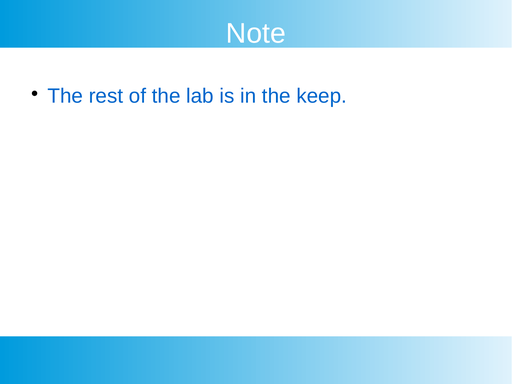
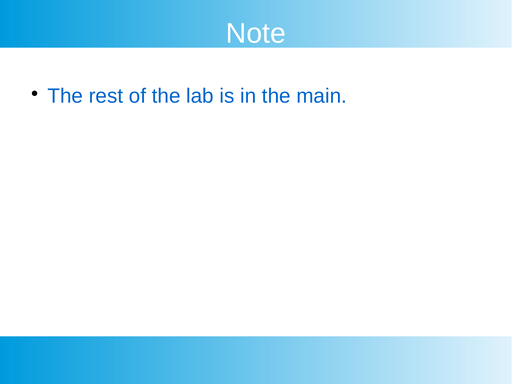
keep: keep -> main (322, 96)
